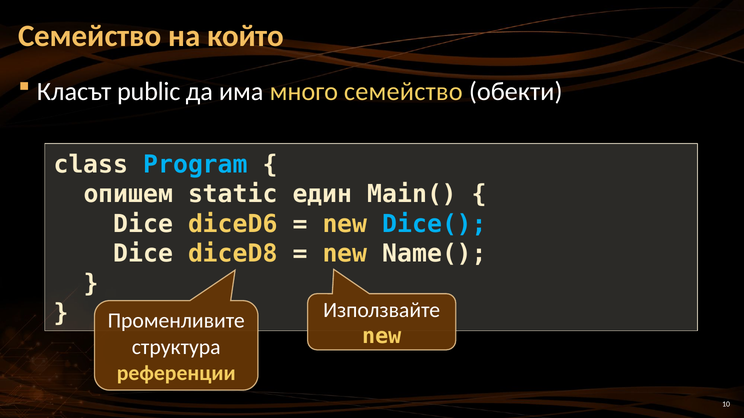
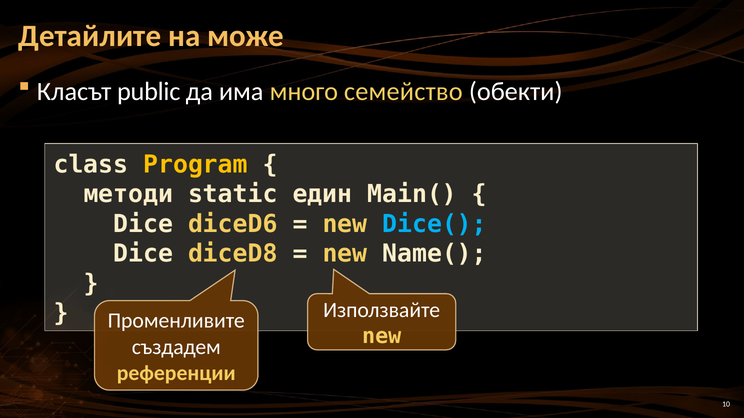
Семейство: Семейство -> Детайлите (90, 36)
който: който -> може (245, 36)
Program colour: light blue -> yellow (195, 165)
опишем: опишем -> методи (128, 195)
структура: структура -> създадем (176, 347)
